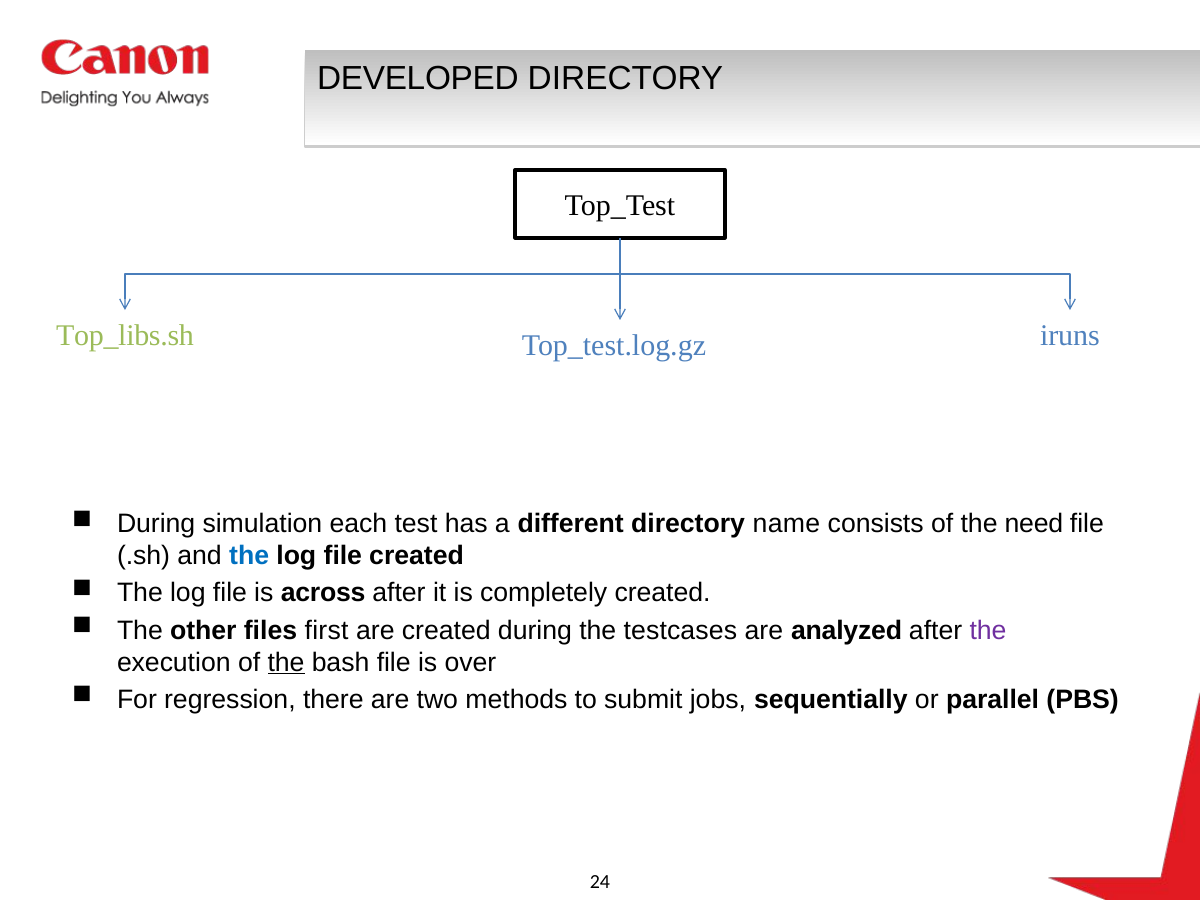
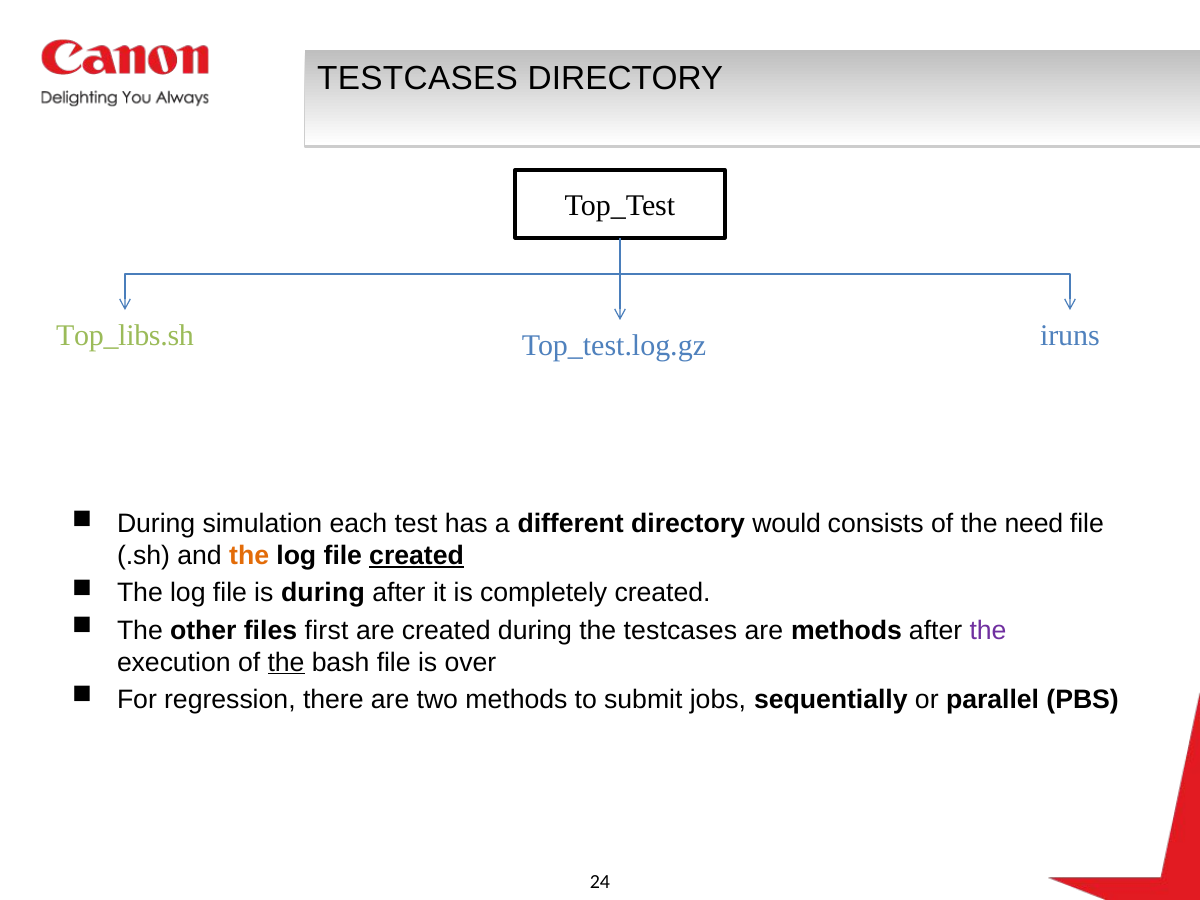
DEVELOPED: DEVELOPED -> TESTCASES (418, 79)
name: name -> would (787, 524)
the colour: blue -> orange (249, 556)
created underline: none -> present (417, 556)
is across: across -> during (323, 593)
are analyzed: analyzed -> methods (846, 630)
